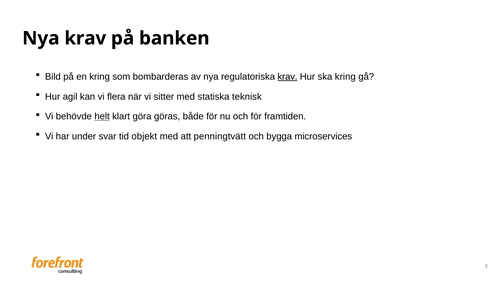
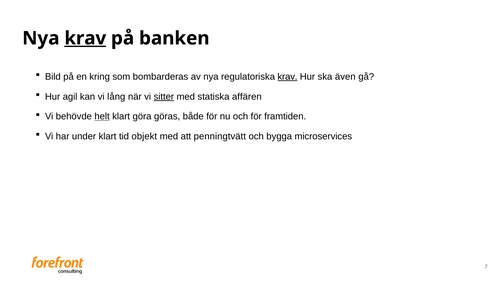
krav underline: none -> present (85, 38)
ska kring: kring -> även (345, 77)
flera: flera -> lång (116, 97)
sitter underline: none -> present (164, 97)
teknisk: teknisk -> affären (247, 97)
under svar: svar -> klart (108, 137)
